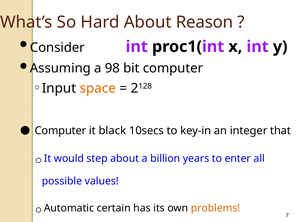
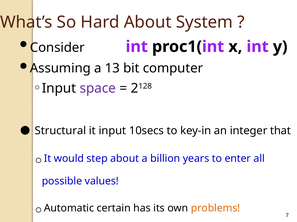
Reason: Reason -> System (204, 22)
98: 98 -> 13 (112, 68)
space colour: orange -> purple (98, 89)
Computer: Computer -> Structural (60, 131)
it black: black -> input (112, 131)
